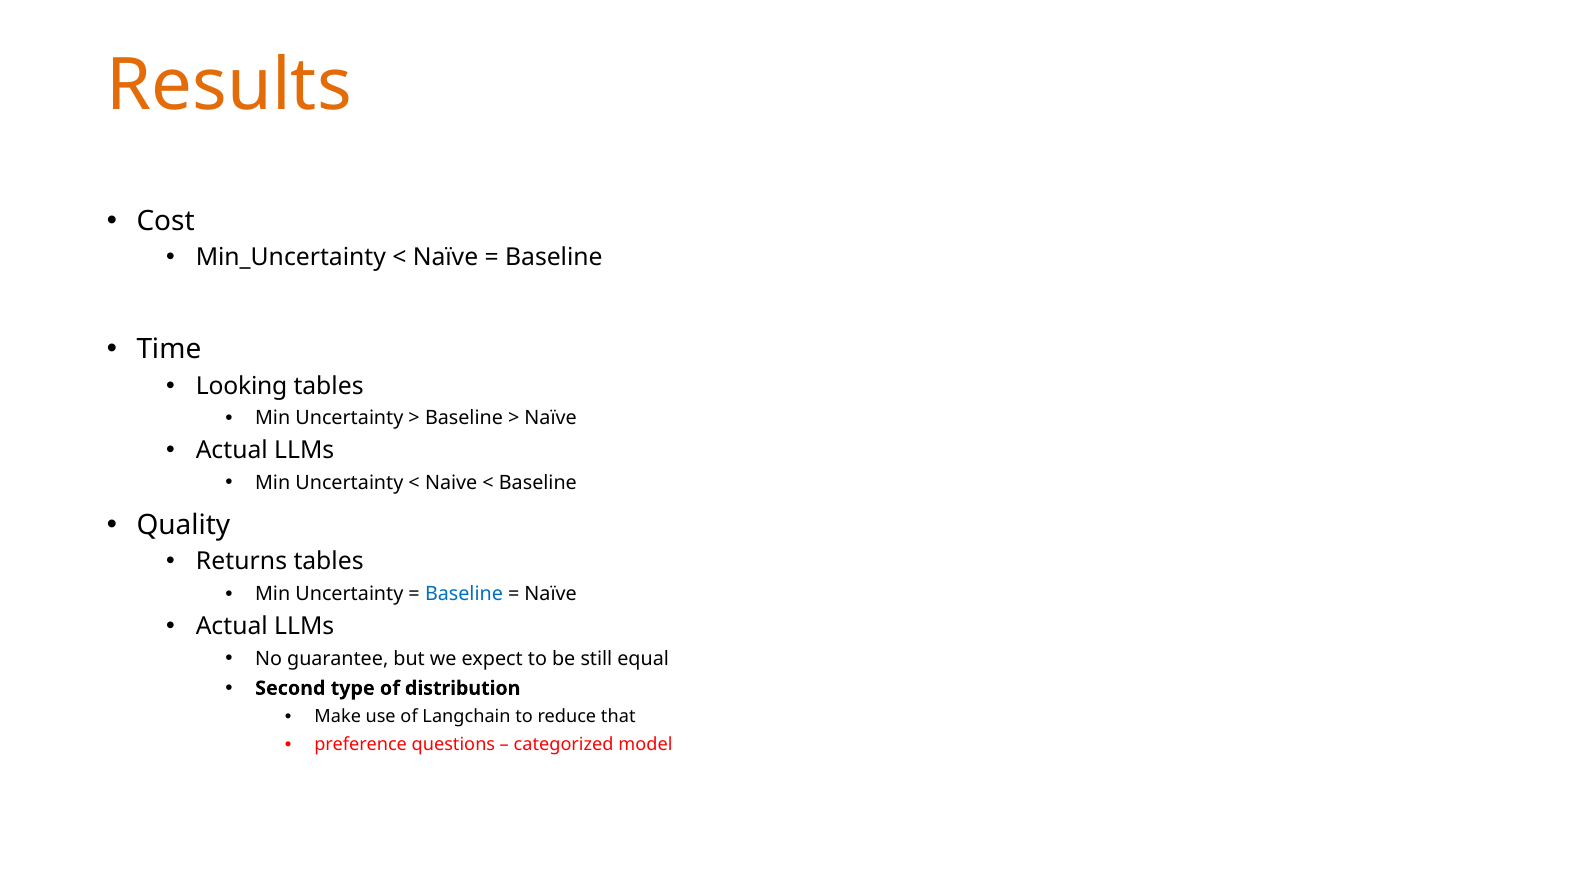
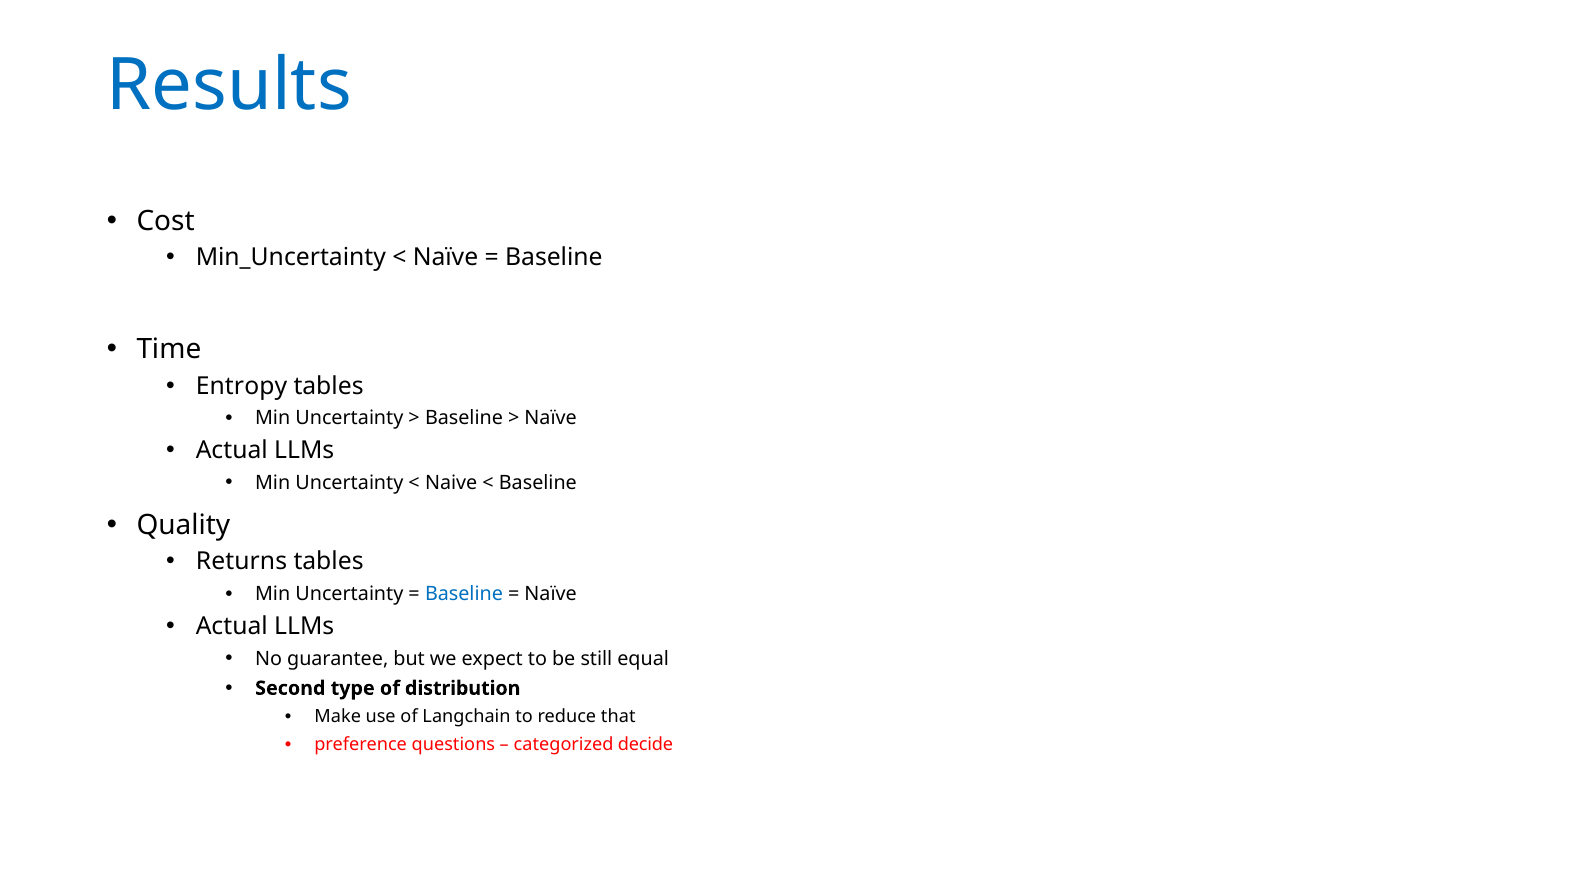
Results colour: orange -> blue (229, 85)
Looking: Looking -> Entropy (241, 386)
model: model -> decide (646, 744)
